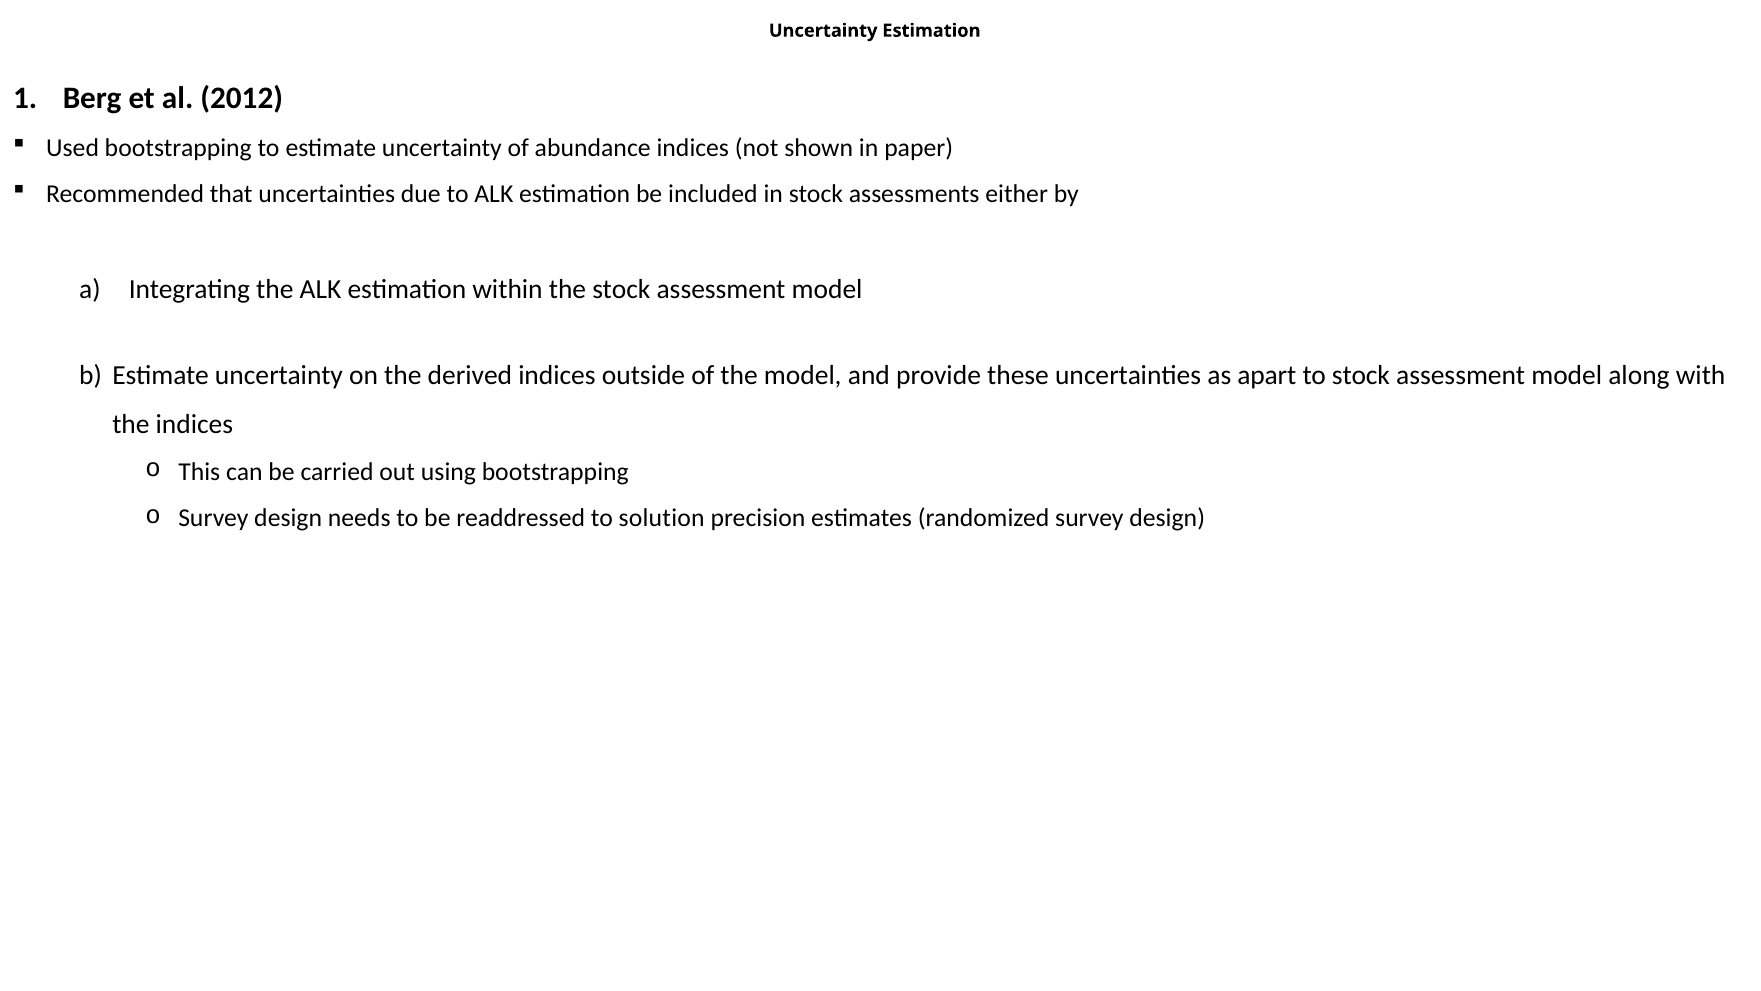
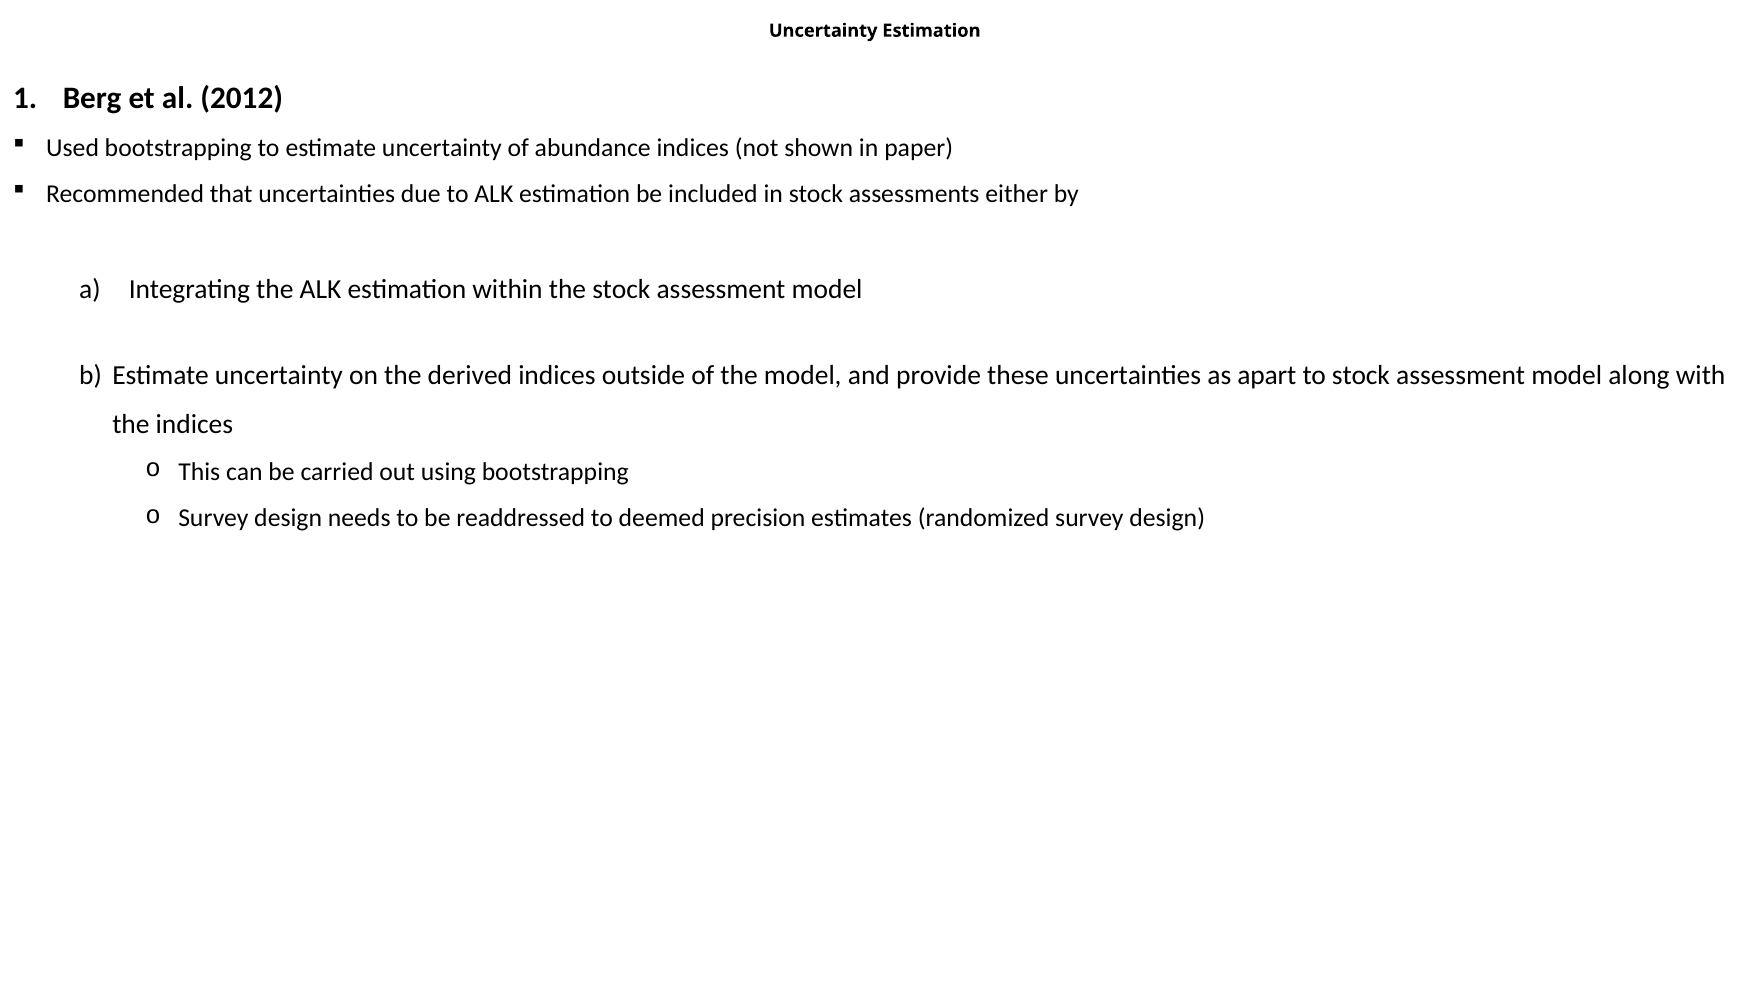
solution: solution -> deemed (662, 518)
